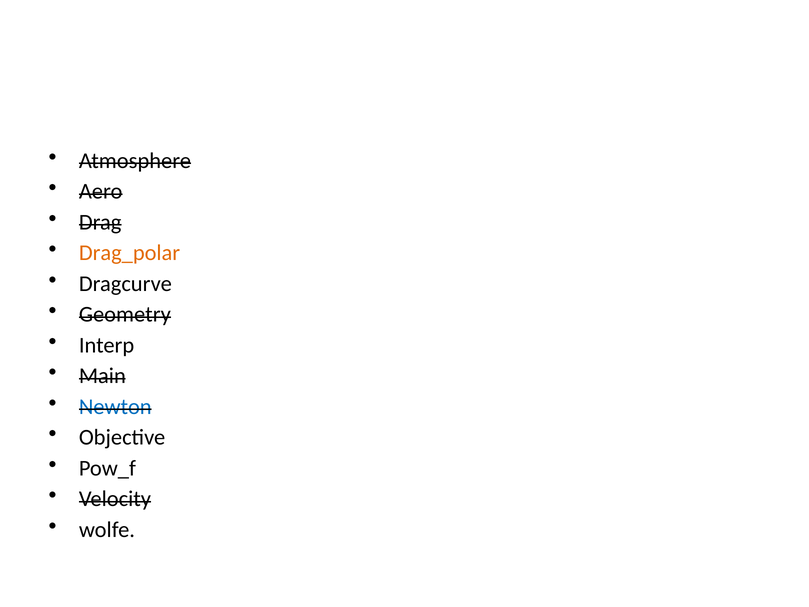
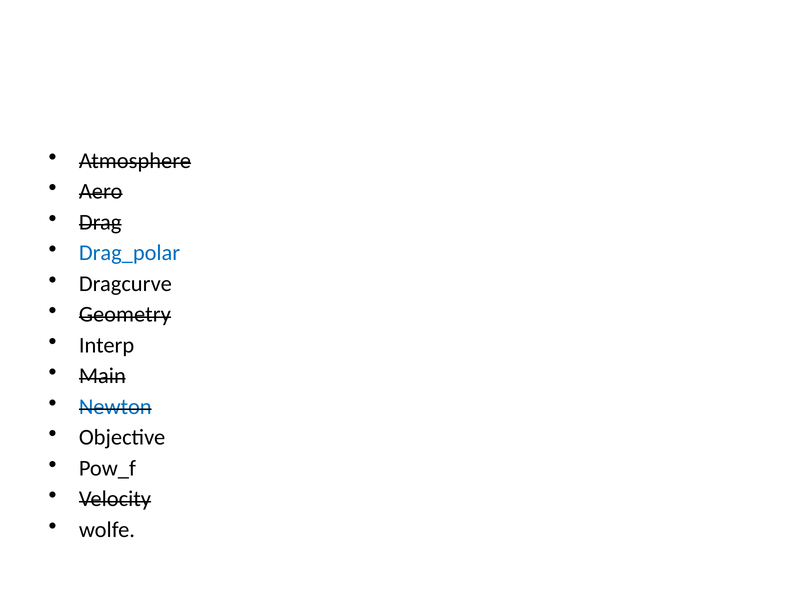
Drag_polar colour: orange -> blue (130, 253)
